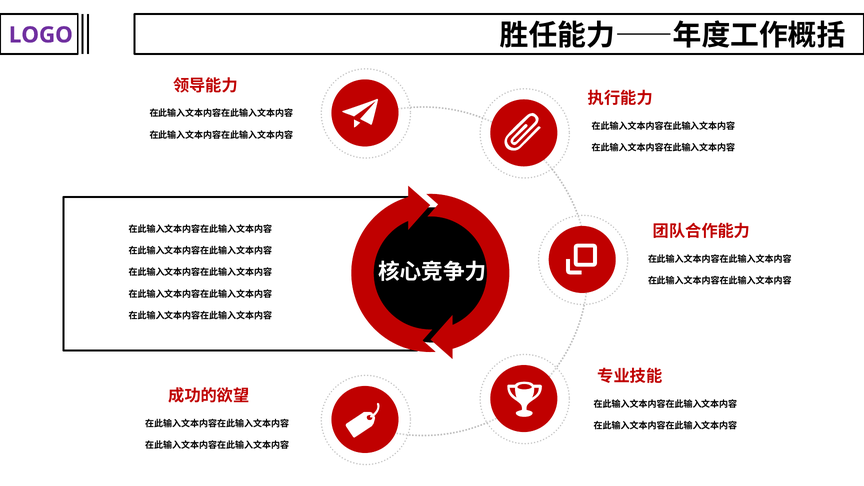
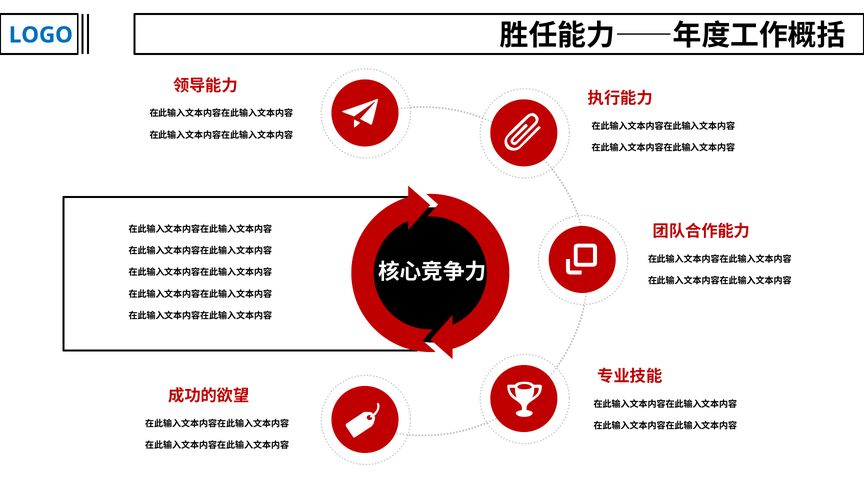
LOGO colour: purple -> blue (41, 35)
